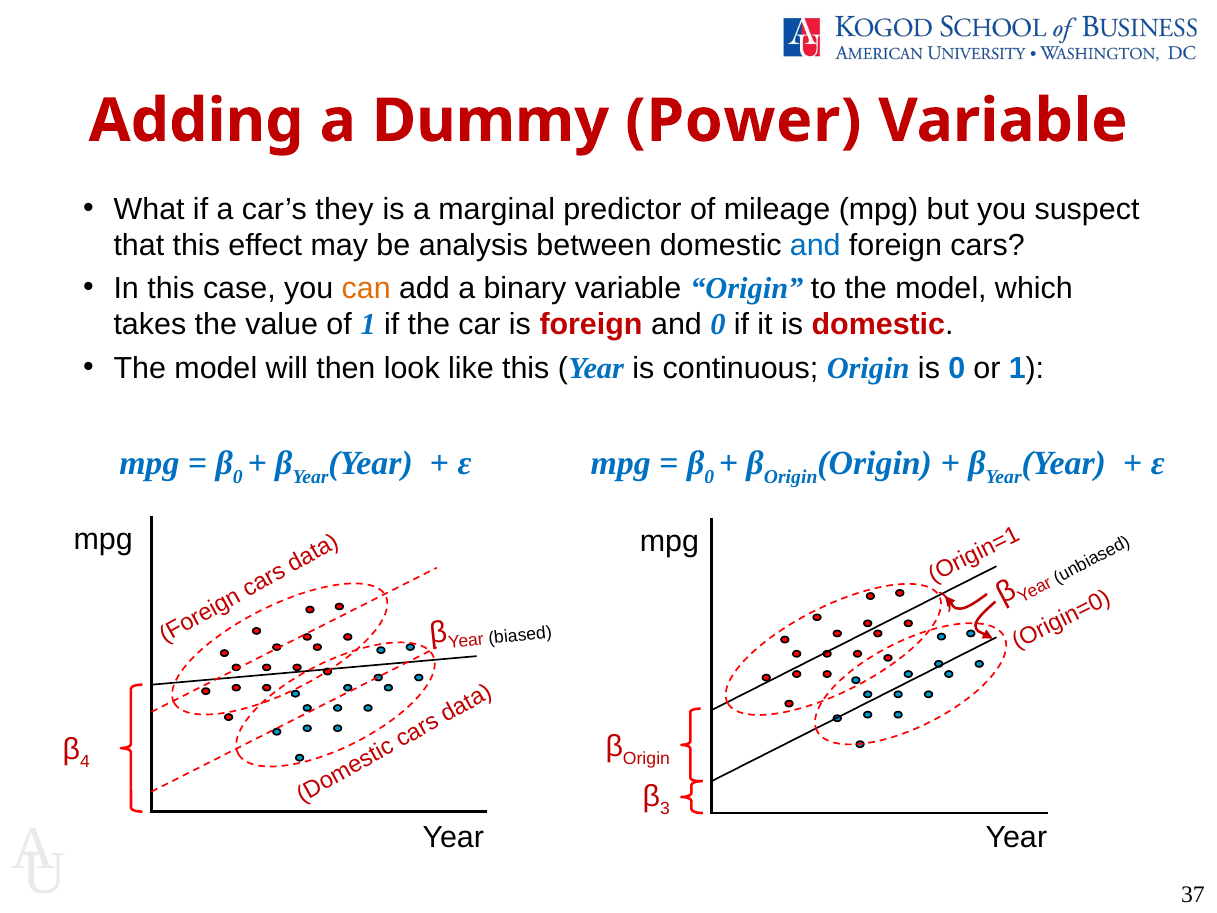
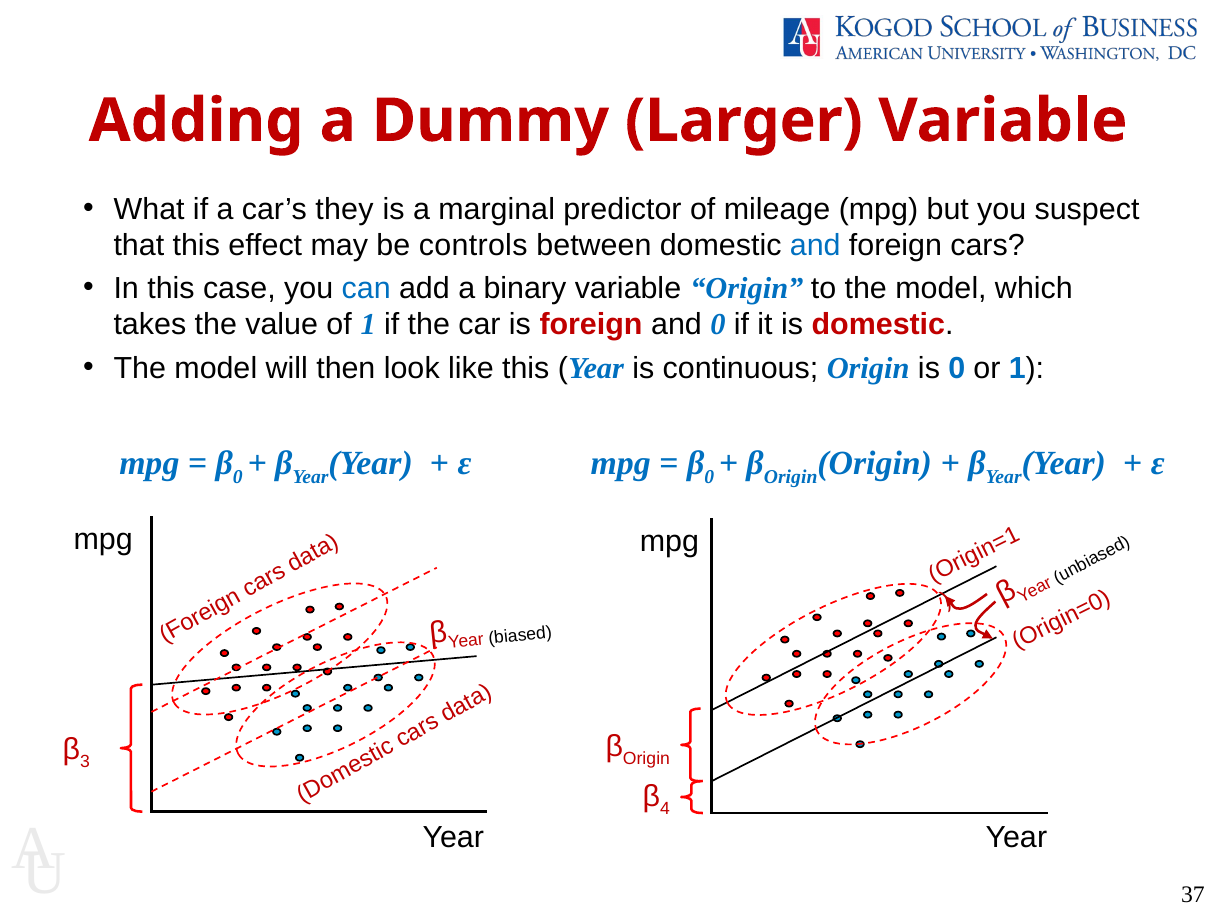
Power: Power -> Larger (744, 121)
analysis: analysis -> controls (473, 246)
can colour: orange -> blue (366, 288)
4: 4 -> 3 (85, 761)
3: 3 -> 4 (665, 808)
